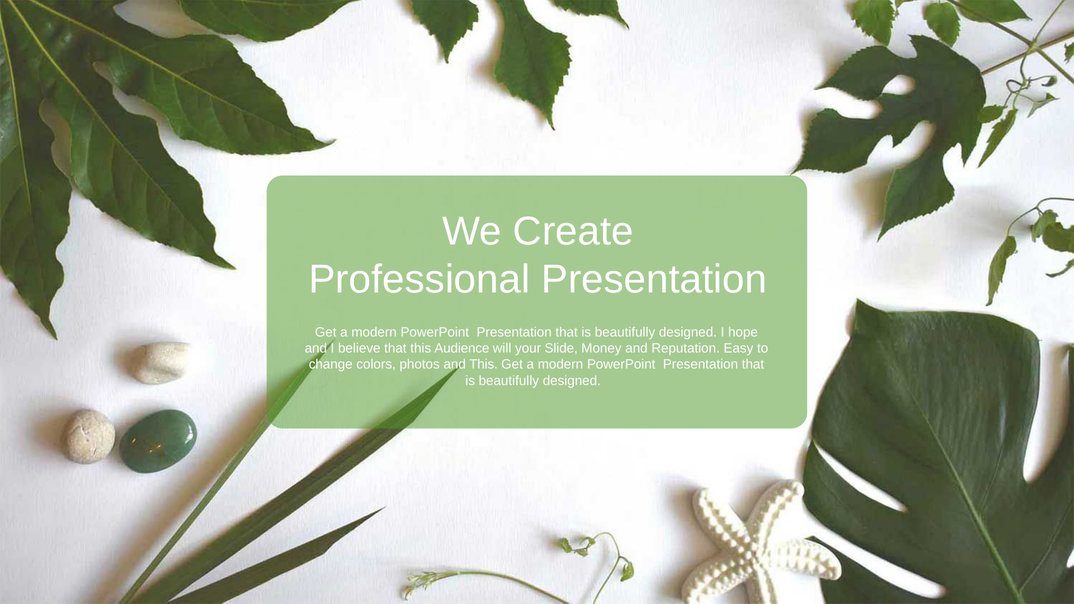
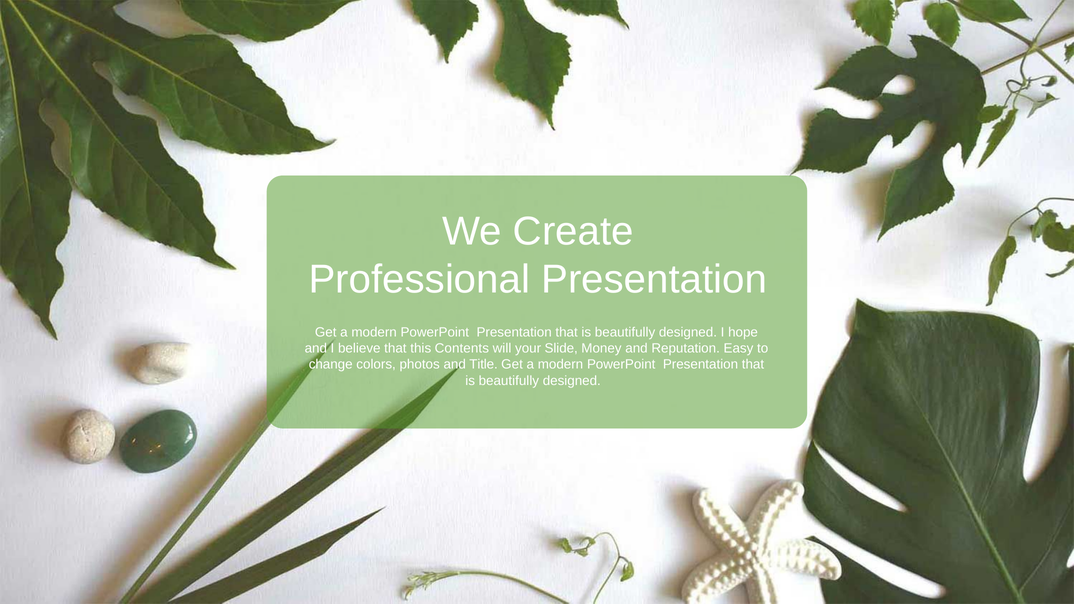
Audience: Audience -> Contents (462, 348)
and This: This -> Title (484, 365)
